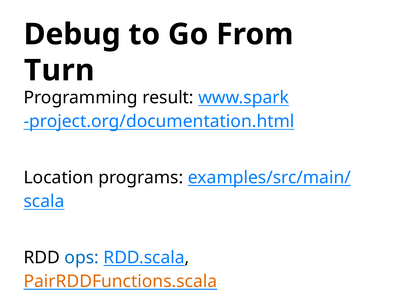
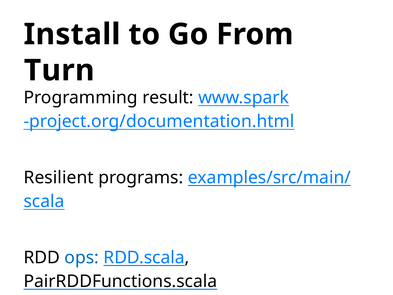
Debug: Debug -> Install (72, 34)
Location: Location -> Resilient (59, 177)
PairRDDFunctions.scala colour: orange -> black (120, 281)
